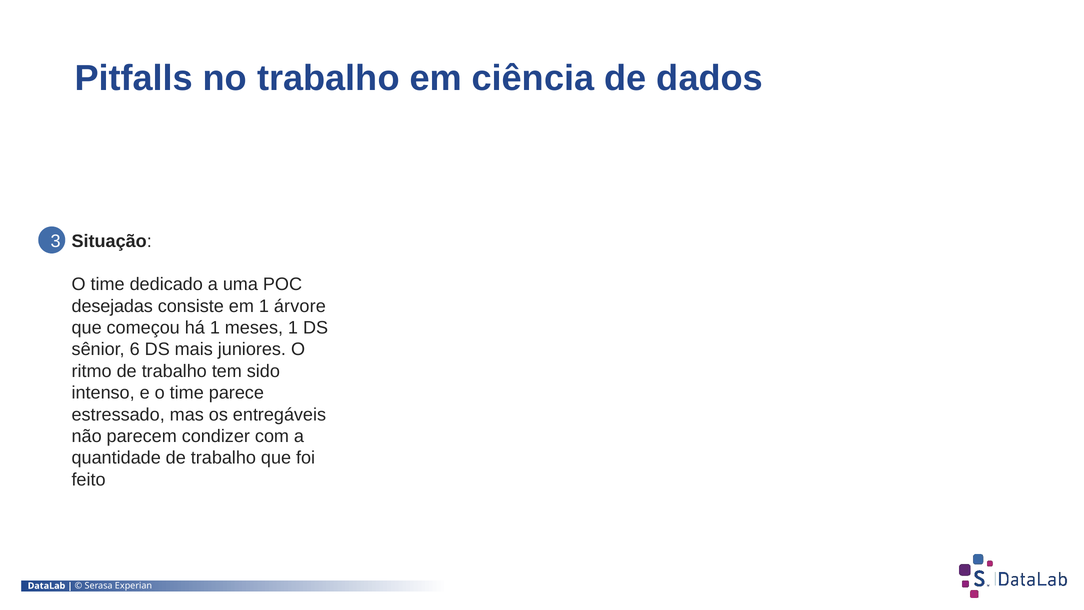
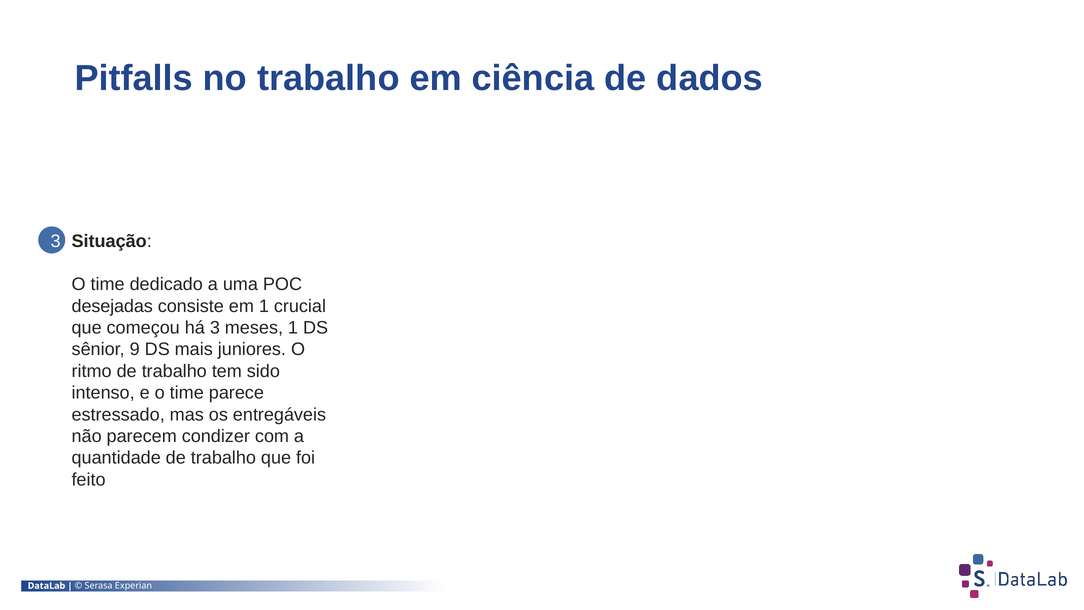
árvore: árvore -> crucial (300, 306)
há 1: 1 -> 3 (215, 328)
6: 6 -> 9 (135, 349)
